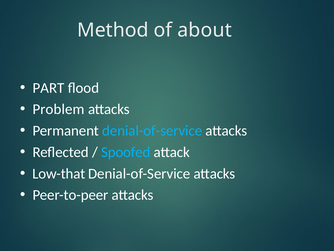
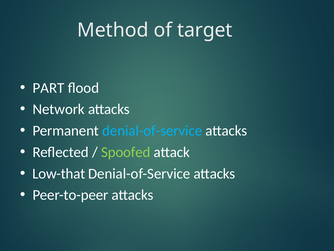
about: about -> target (205, 30)
Problem: Problem -> Network (59, 109)
Spoofed colour: light blue -> light green (126, 152)
